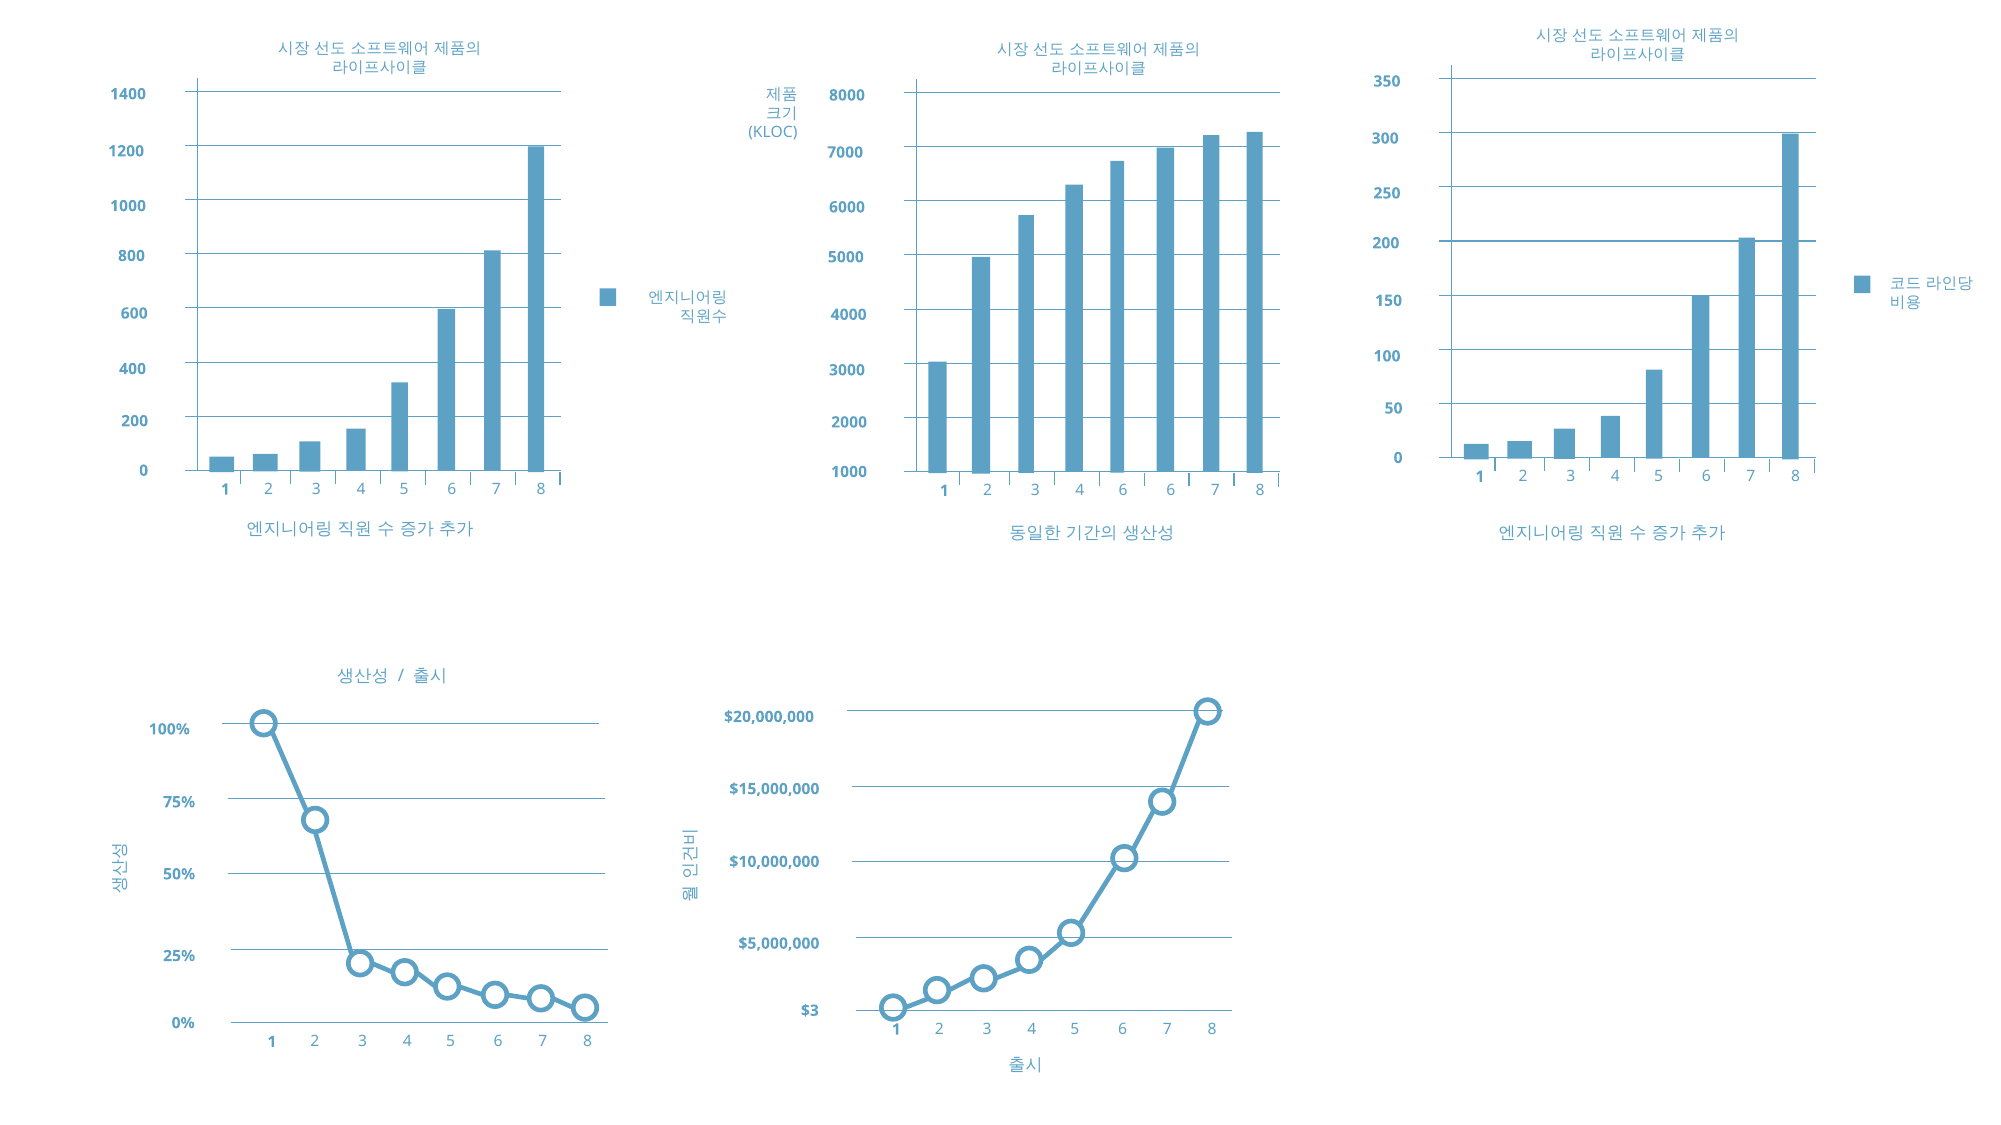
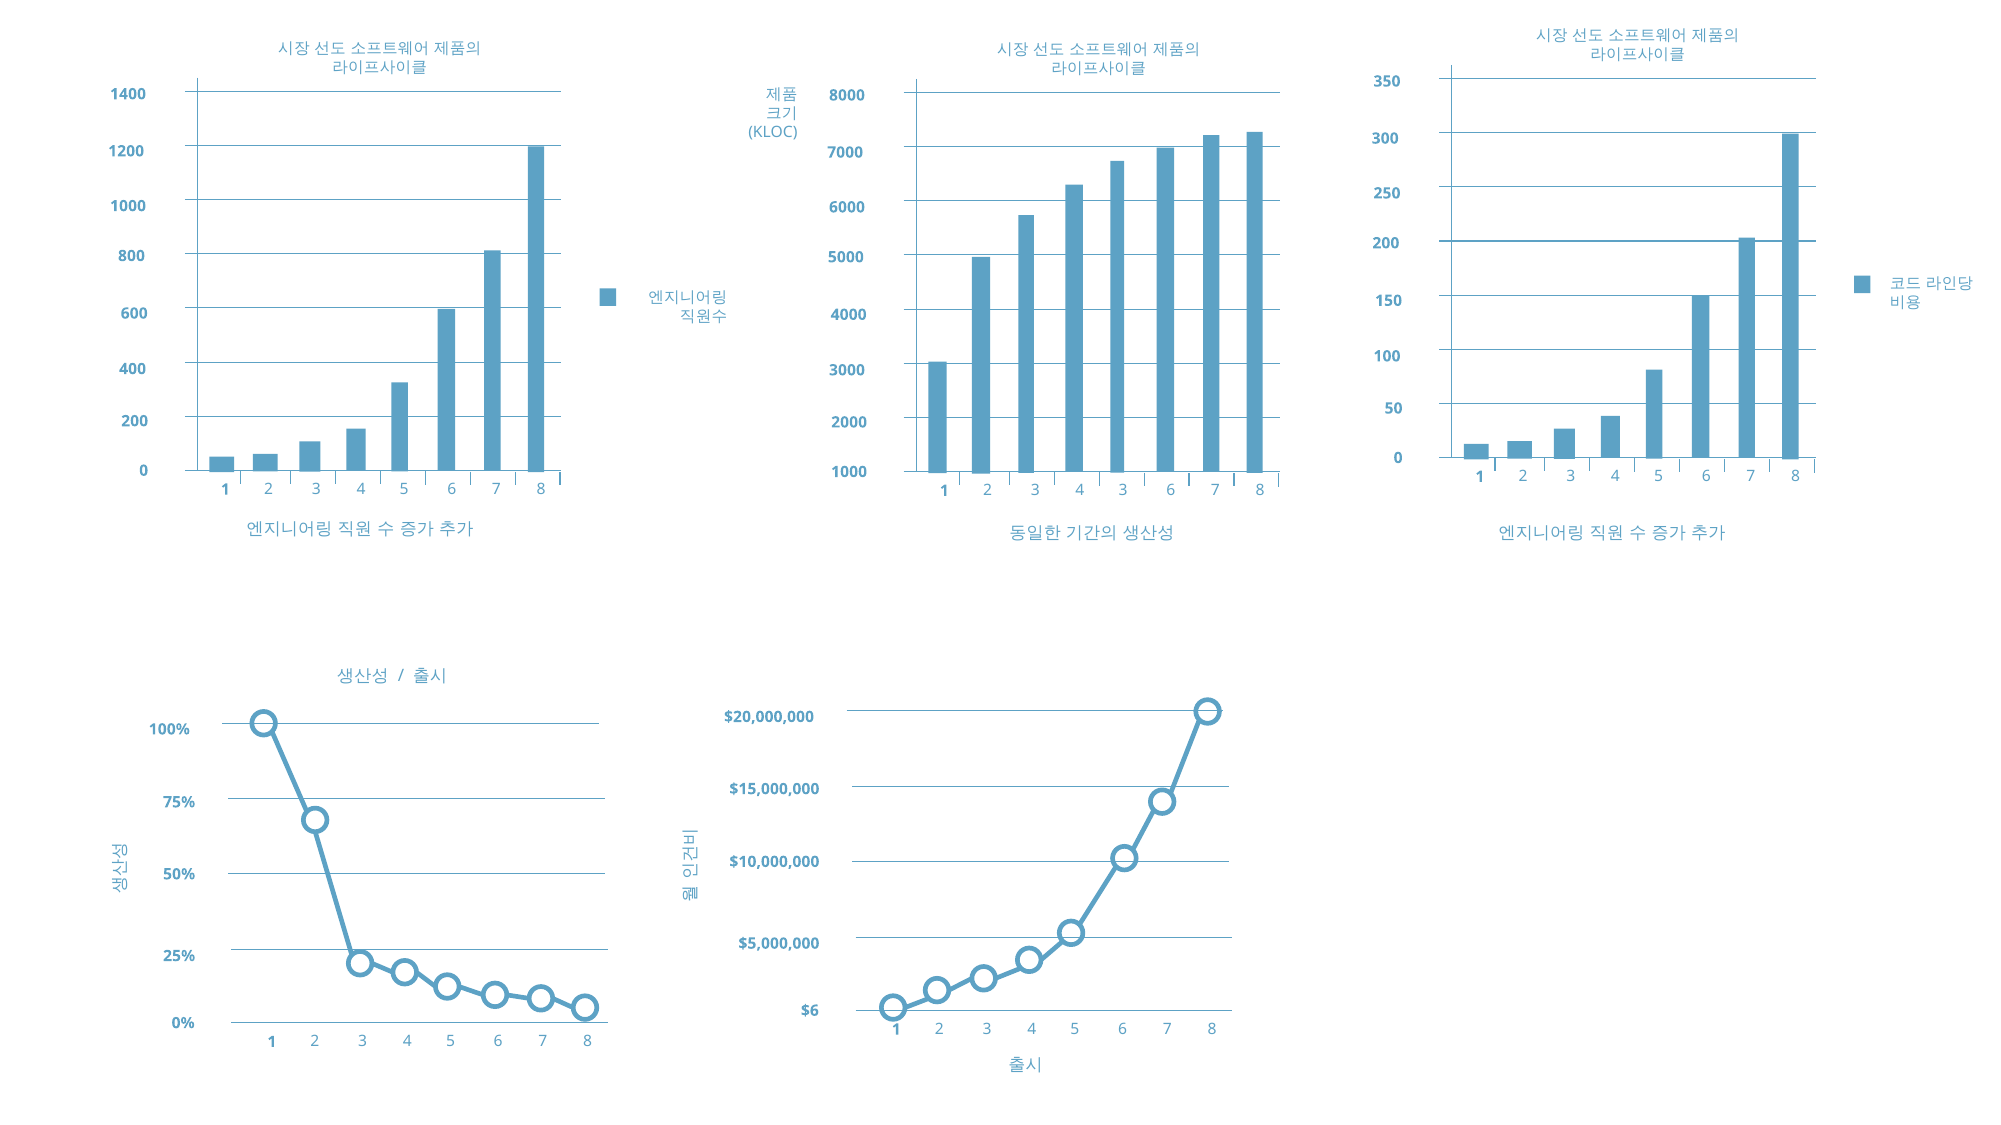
4 6: 6 -> 3 (1123, 491)
$3: $3 -> $6 (810, 1011)
